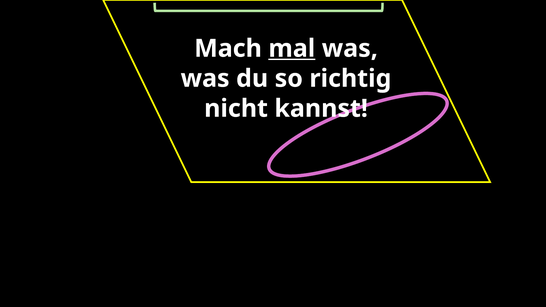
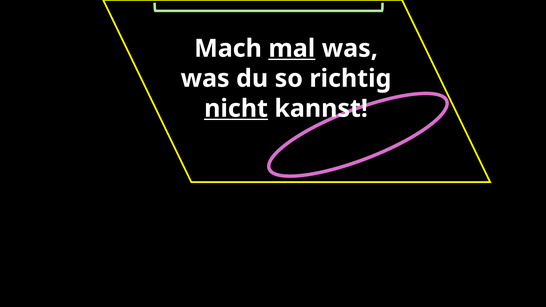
nicht underline: none -> present (236, 109)
